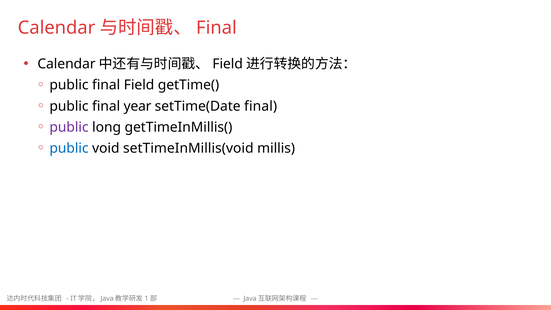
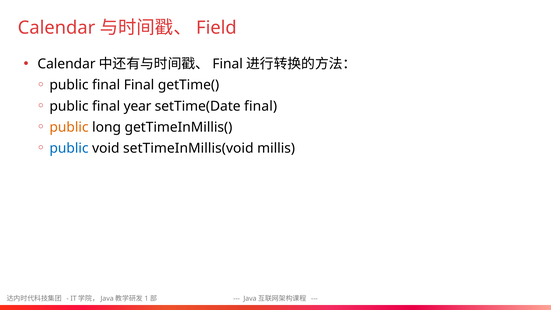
Final: Final -> Field (217, 28)
Field: Field -> Final (228, 64)
final Field: Field -> Final (139, 85)
public colour: purple -> orange (69, 127)
